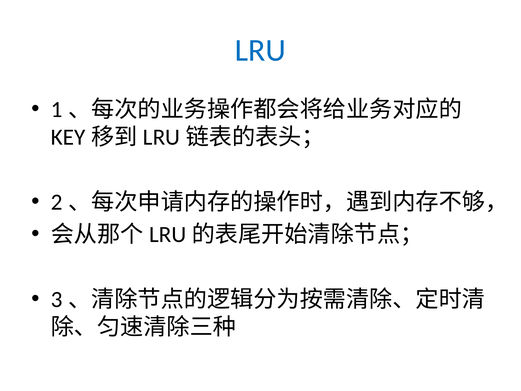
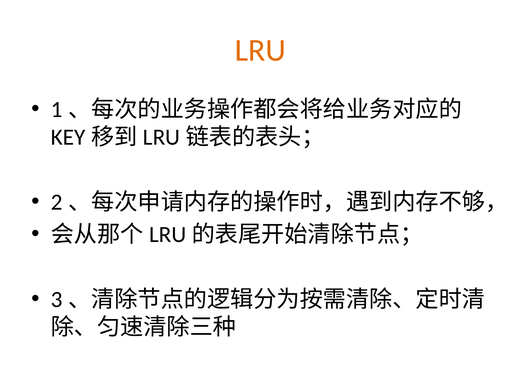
LRU colour: blue -> orange (260, 50)
